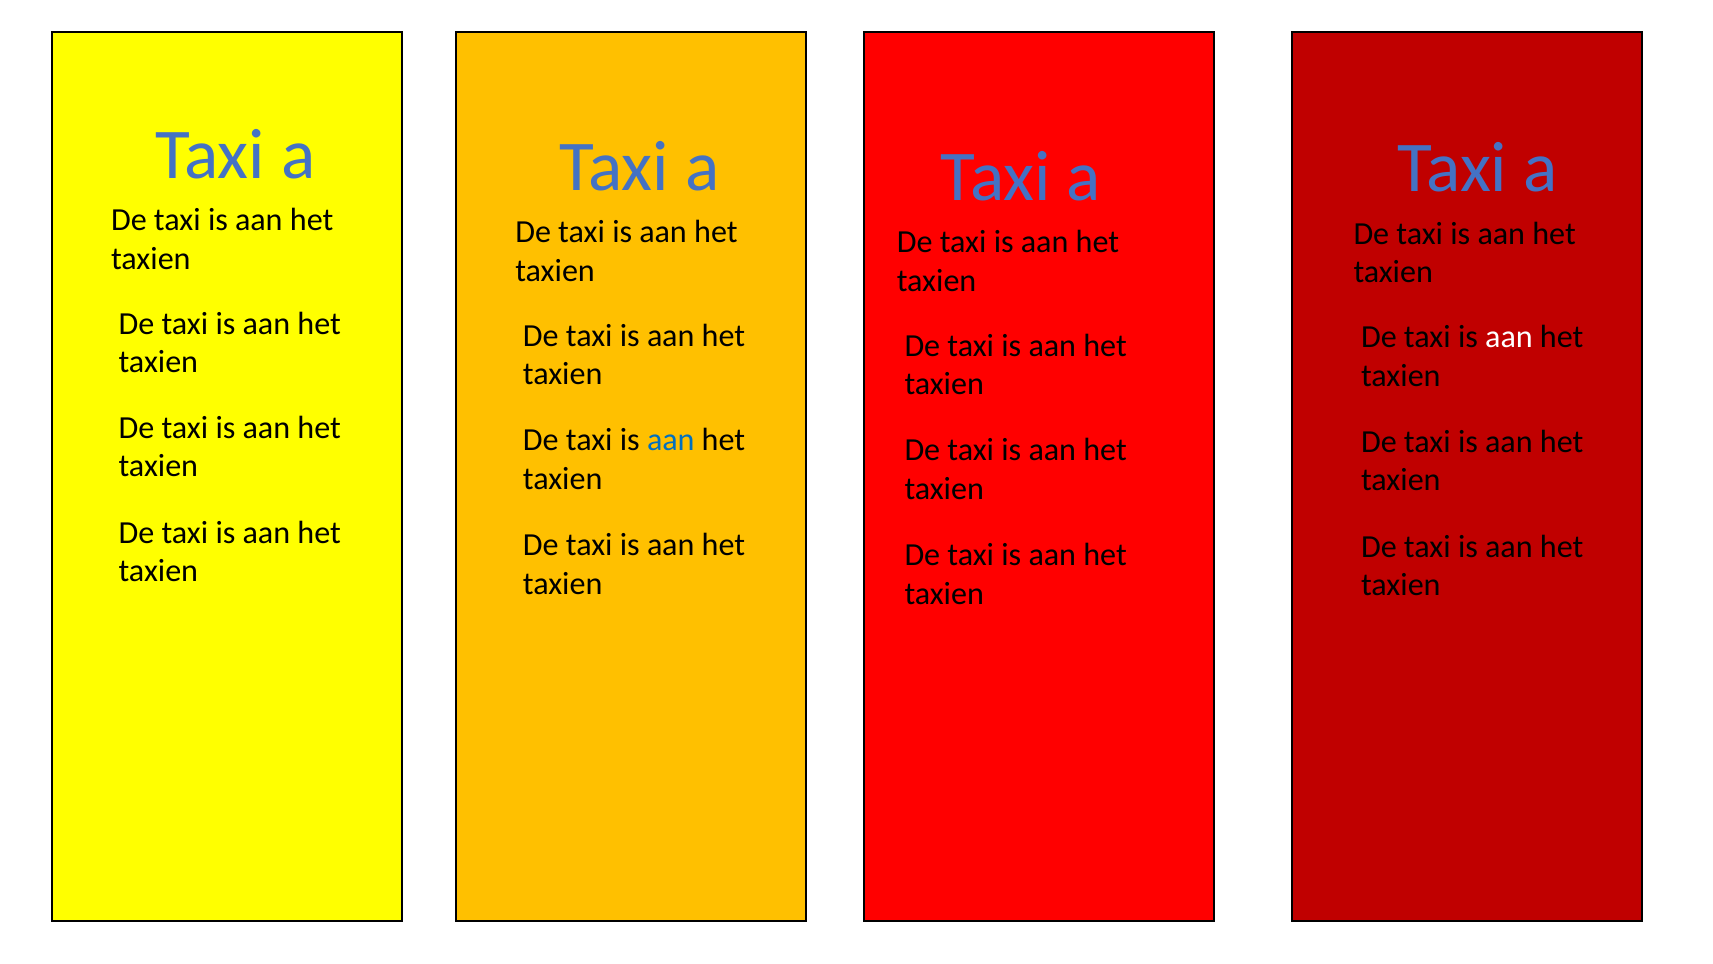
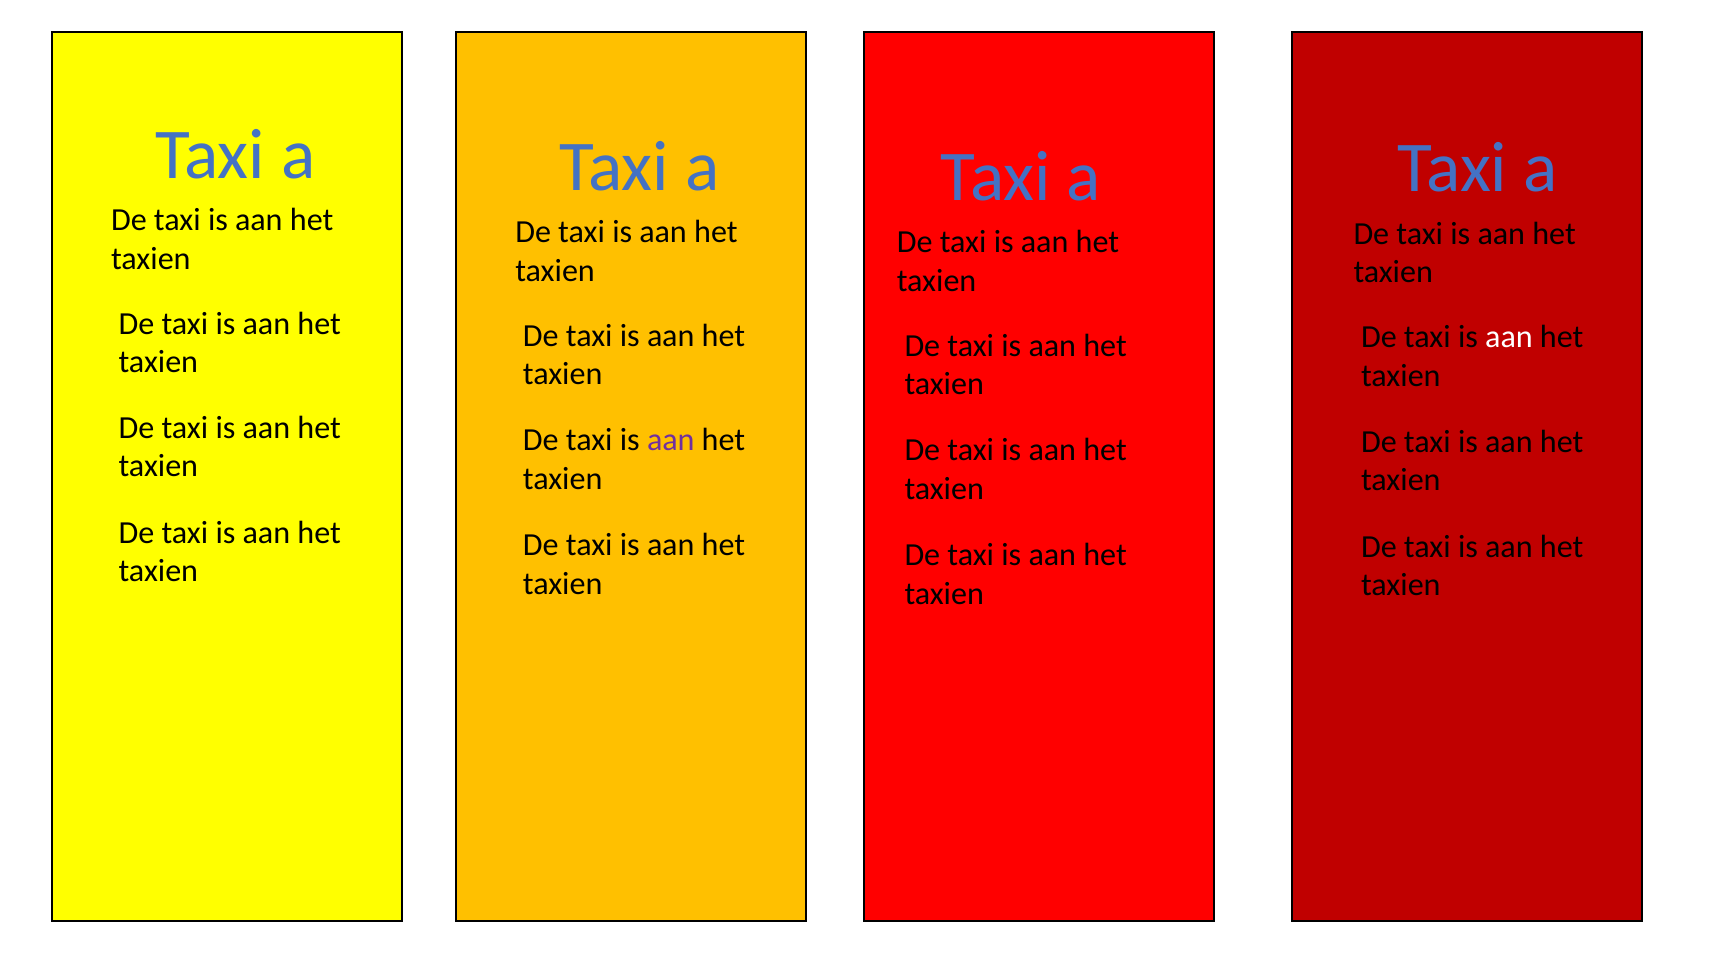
aan colour: blue -> purple (671, 440)
